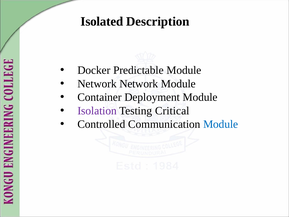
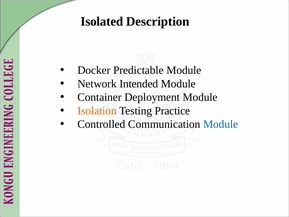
Network Network: Network -> Intended (139, 84)
Isolation colour: purple -> orange (97, 111)
Critical: Critical -> Practice (172, 111)
